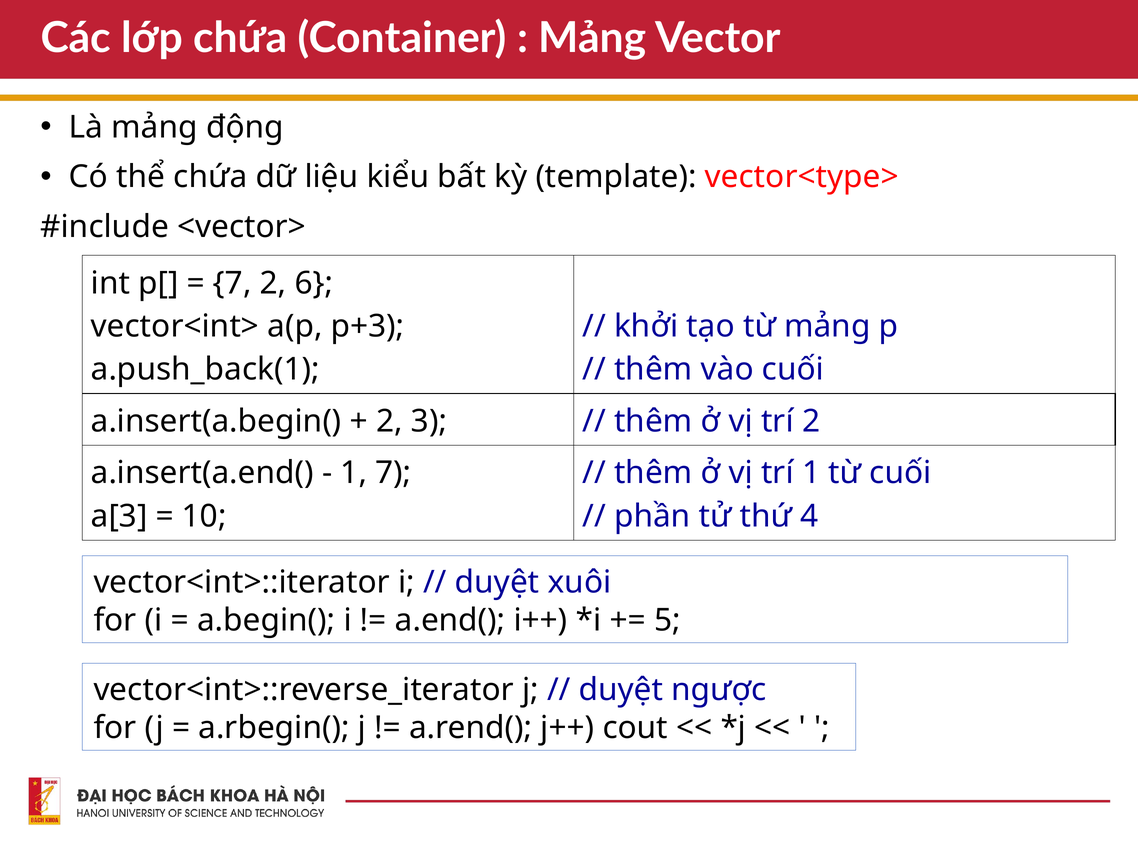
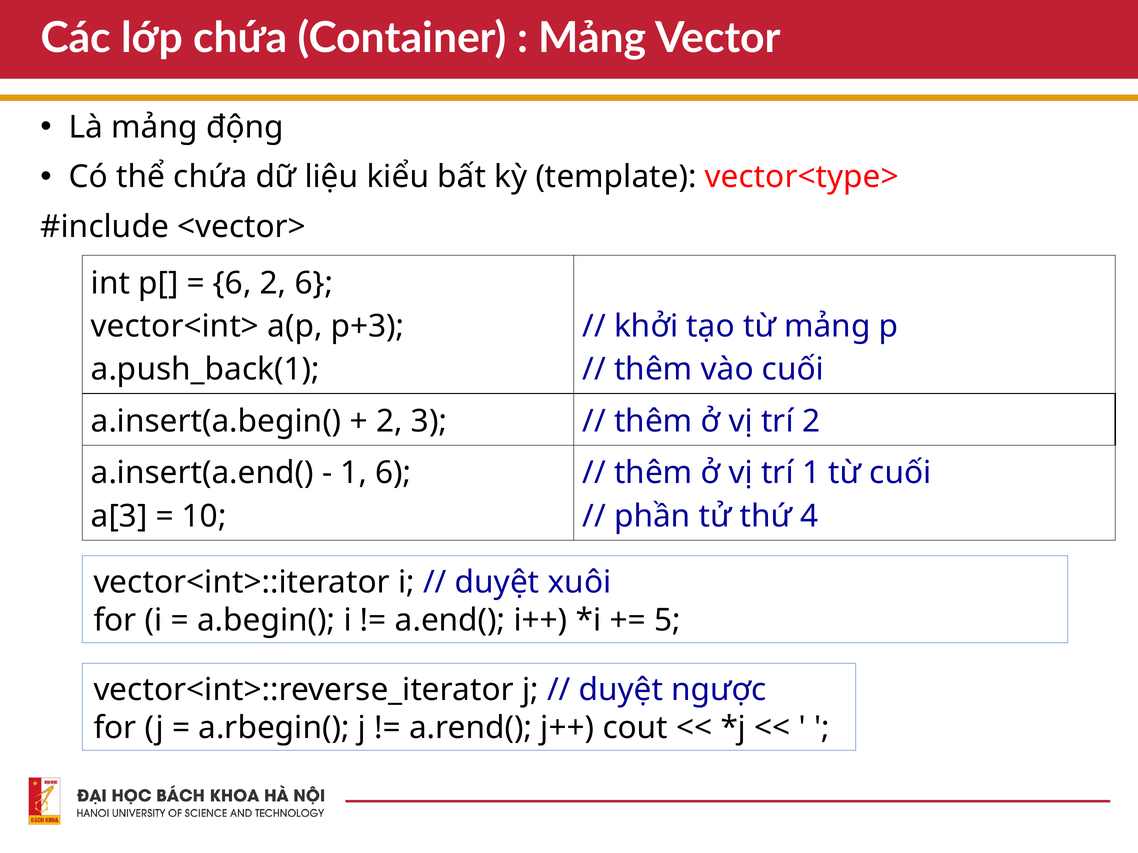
7: 7 -> 6 (232, 283)
1 7: 7 -> 6 (393, 473)
